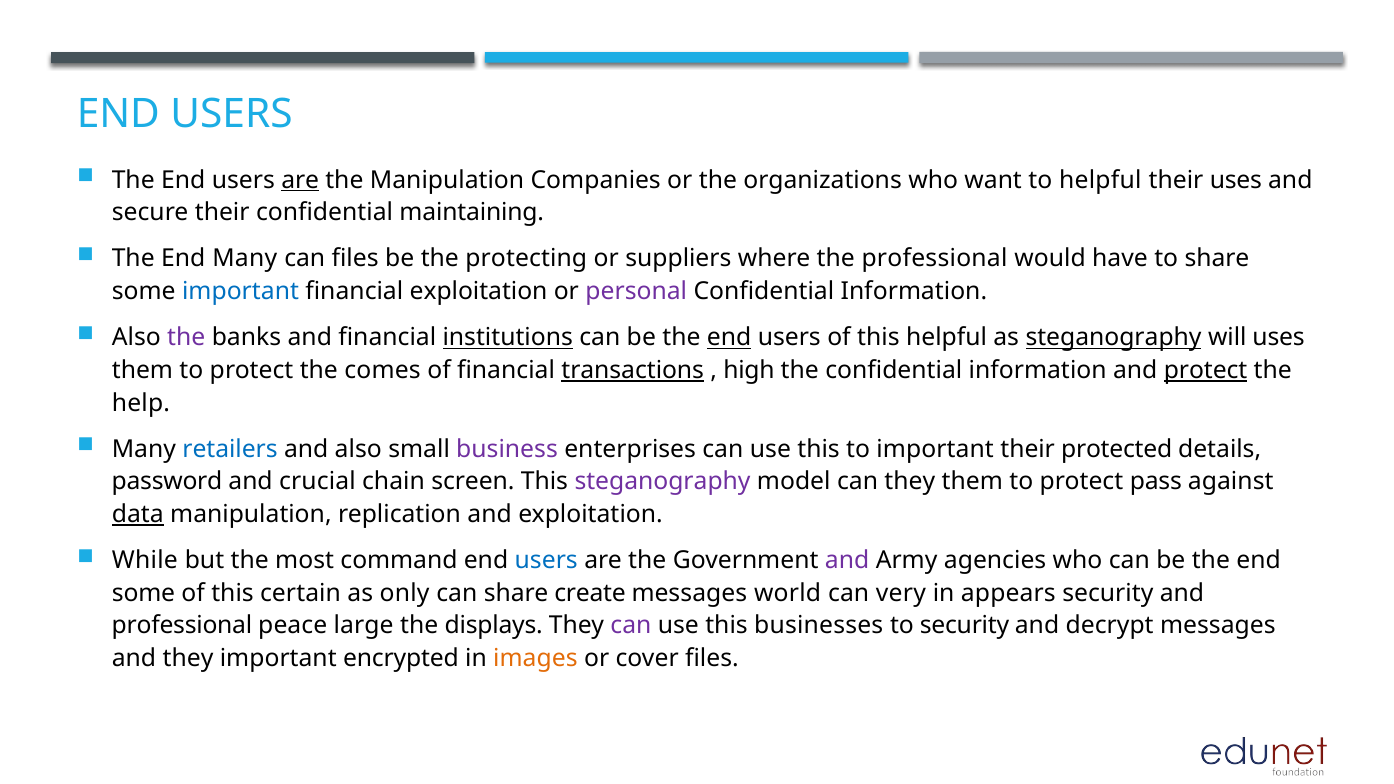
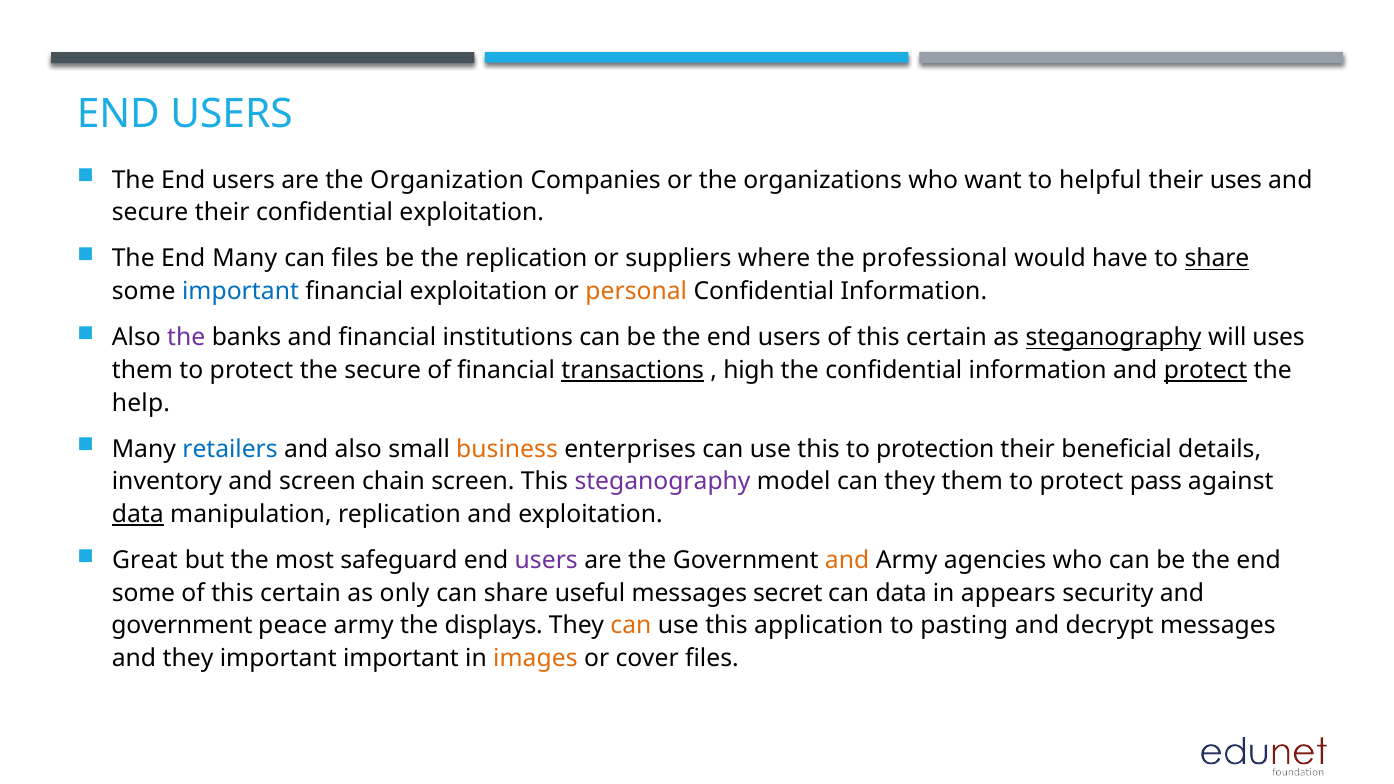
are underline: present -> none (300, 180)
the Manipulation: Manipulation -> Organization (447, 180)
confidential maintaining: maintaining -> exploitation (472, 213)
the protecting: protecting -> replication (526, 259)
share underline: none -> present (1217, 259)
personal colour: purple -> orange (636, 291)
institutions underline: present -> none (508, 338)
end underline: present -> none (729, 338)
users of this helpful: helpful -> certain (947, 338)
the comes: comes -> secure (383, 370)
business colour: purple -> orange (507, 449)
to important: important -> protection (935, 449)
protected: protected -> beneficial (1117, 449)
password: password -> inventory (167, 482)
and crucial: crucial -> screen (318, 482)
While: While -> Great (145, 561)
command: command -> safeguard (399, 561)
users colour: blue -> purple (546, 561)
and colour: purple -> orange (847, 561)
create: create -> useful (590, 593)
world: world -> secret (788, 593)
can very: very -> data (901, 593)
professional: professional -> government (182, 626)
peace large: large -> army (364, 626)
can colour: purple -> orange (631, 626)
businesses: businesses -> application (819, 626)
to security: security -> pasting (964, 626)
important encrypted: encrypted -> important (401, 658)
